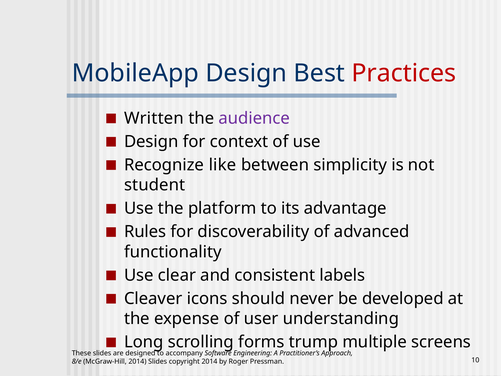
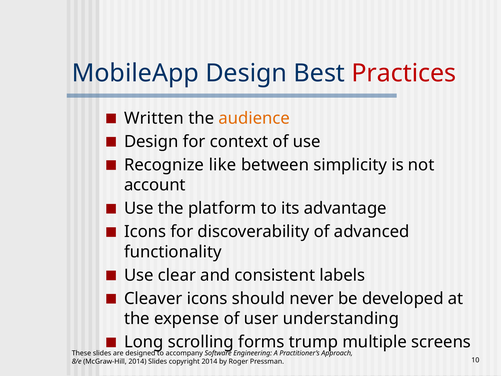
audience colour: purple -> orange (254, 118)
student: student -> account (155, 185)
Rules: Rules -> Icons (145, 232)
